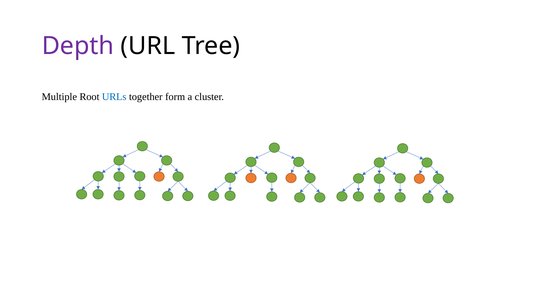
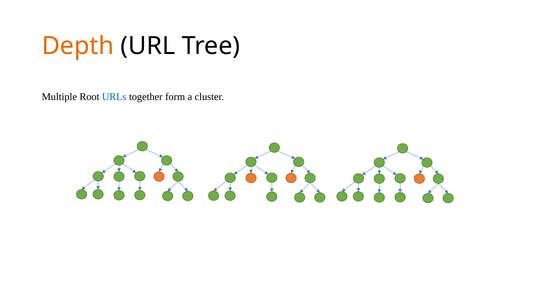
Depth colour: purple -> orange (78, 46)
